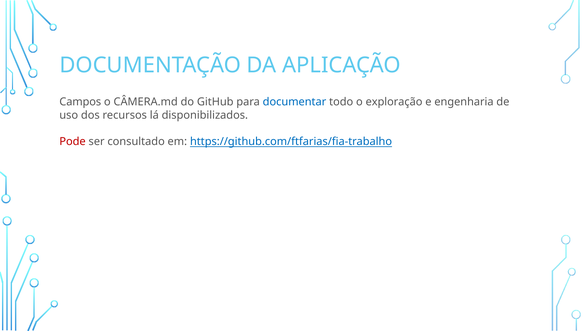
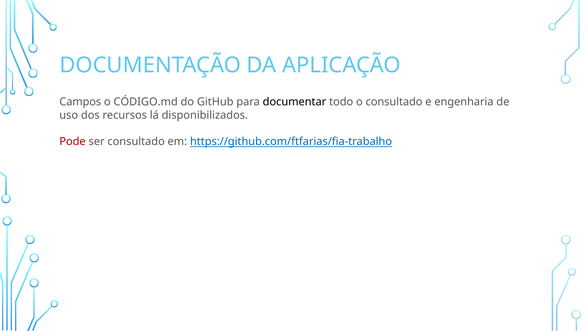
CÂMERA.md: CÂMERA.md -> CÓDIGO.md (146, 102)
documentar colour: blue -> black (294, 102)
o exploração: exploração -> consultado (394, 102)
